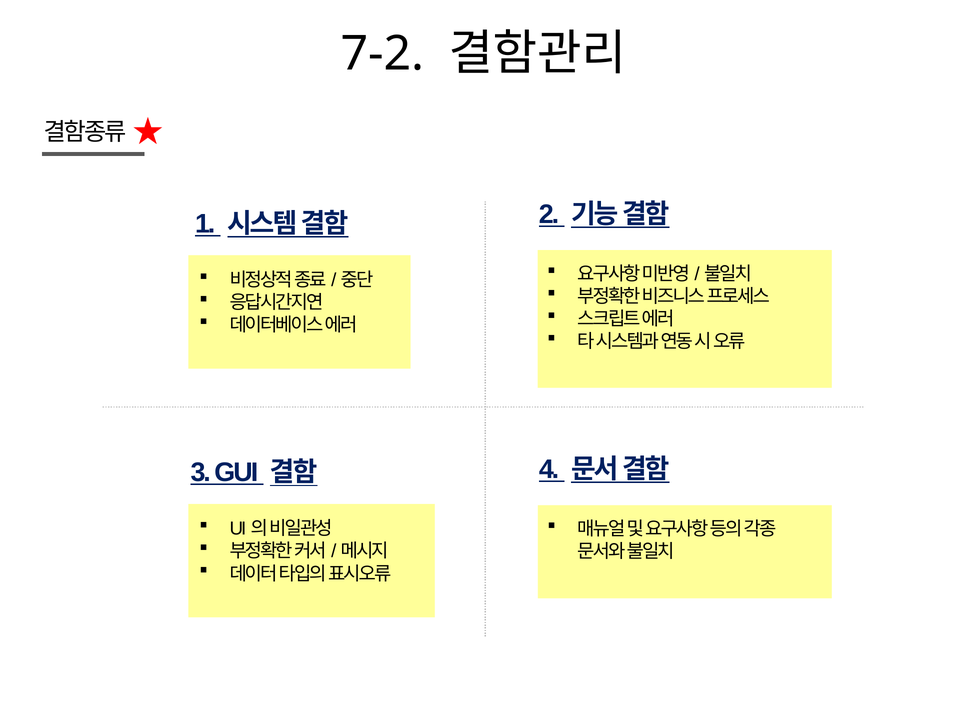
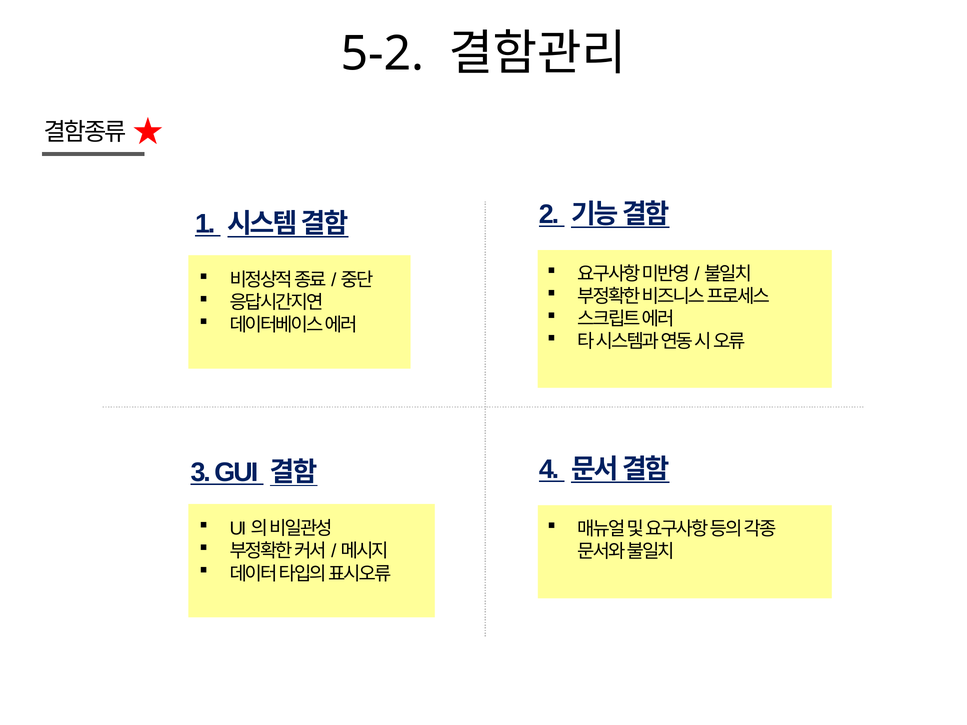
7-2: 7-2 -> 5-2 (382, 54)
